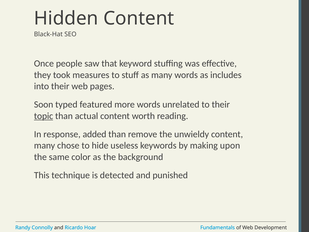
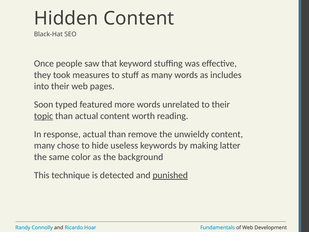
response added: added -> actual (94, 134)
upon: upon -> latter (230, 145)
punished underline: none -> present (170, 175)
